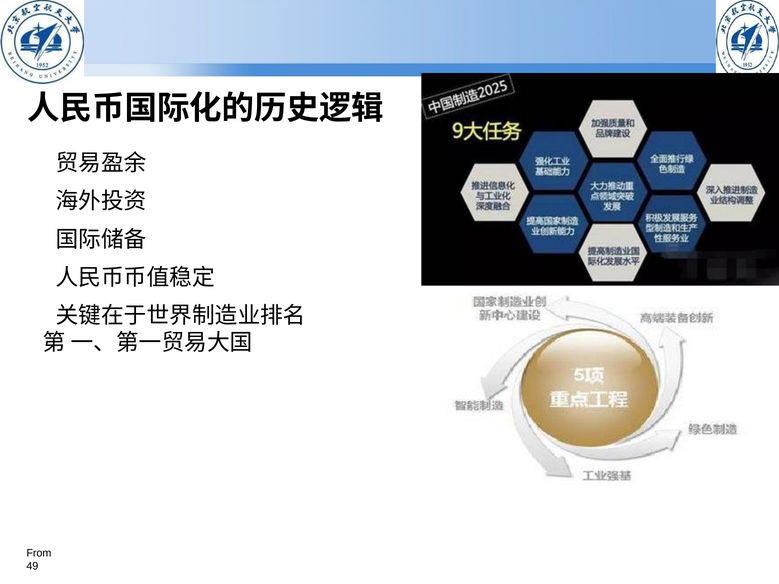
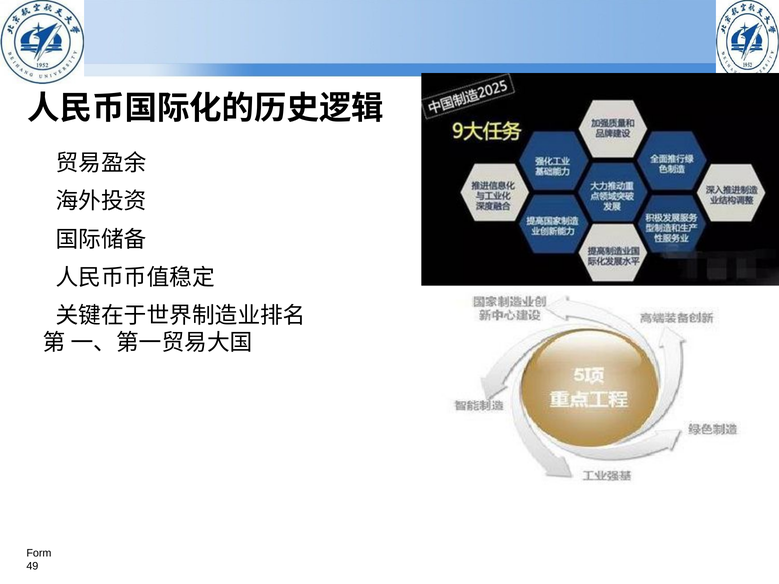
From: From -> Form (39, 553)
